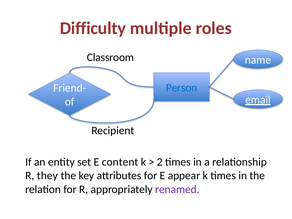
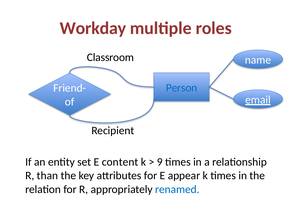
Difficulty: Difficulty -> Workday (93, 28)
2: 2 -> 9 (160, 162)
they: they -> than (47, 176)
renamed colour: purple -> blue (177, 189)
